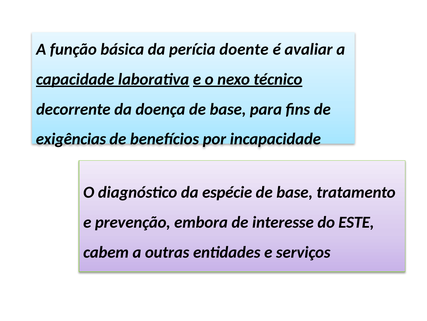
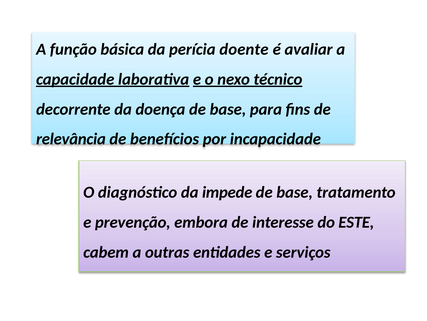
exigências: exigências -> relevância (71, 139)
espécie: espécie -> impede (227, 192)
